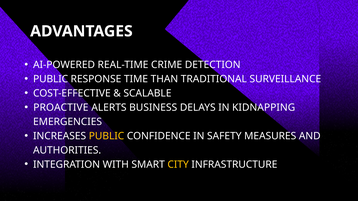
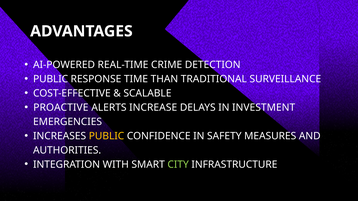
BUSINESS: BUSINESS -> INCREASE (153, 108)
KIDNAPPING: KIDNAPPING -> INVESTMENT (264, 108)
CITY colour: yellow -> light green (178, 165)
